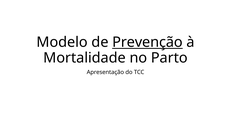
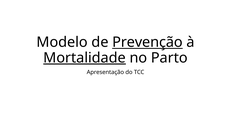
Mortalidade underline: none -> present (85, 58)
